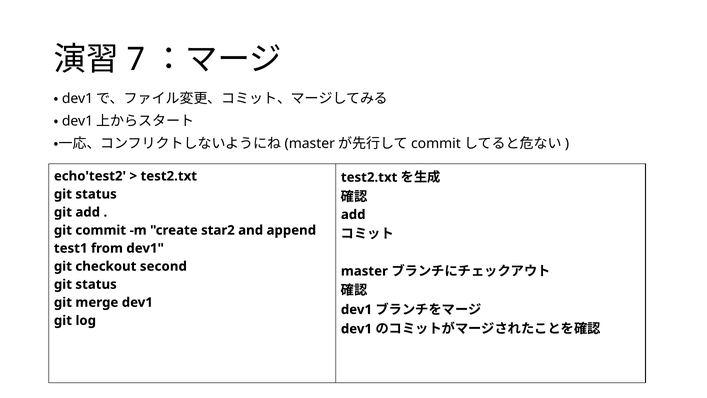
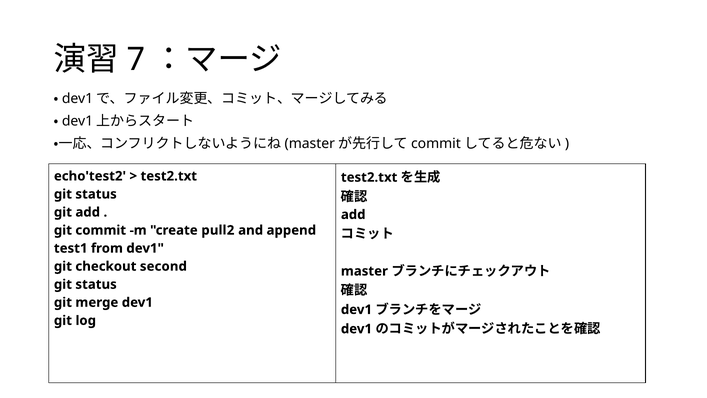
star2: star2 -> pull2 (218, 230)
